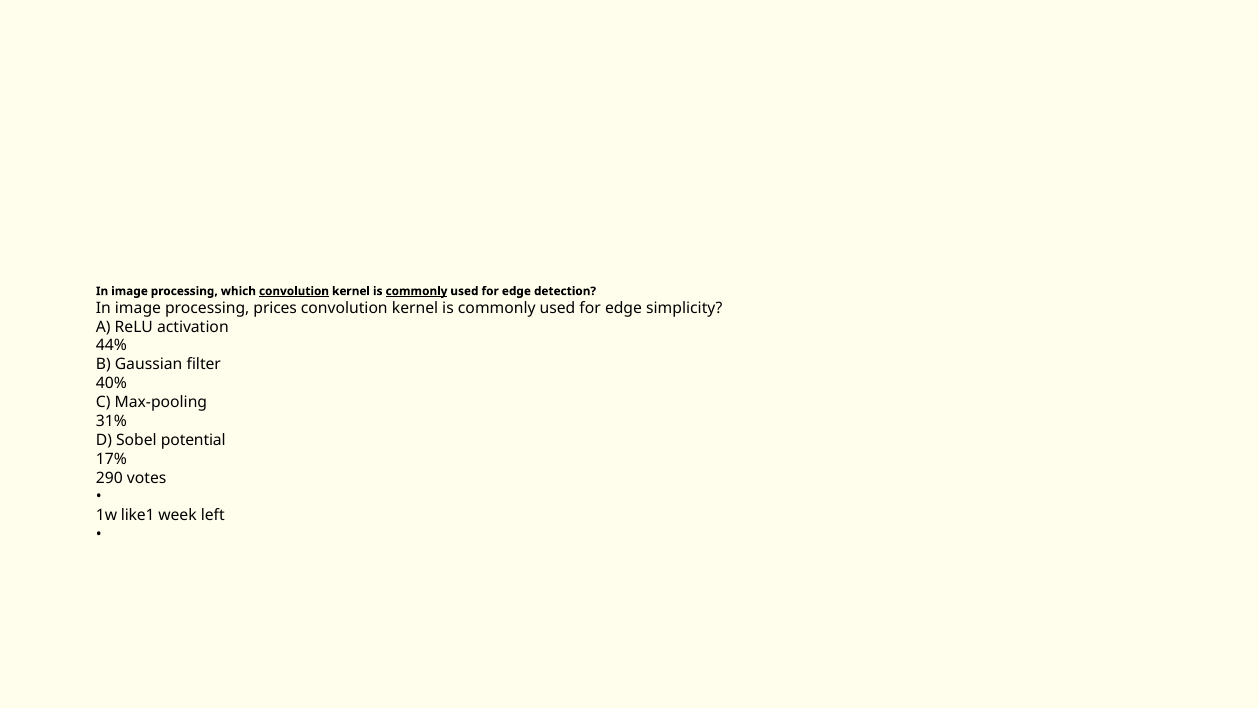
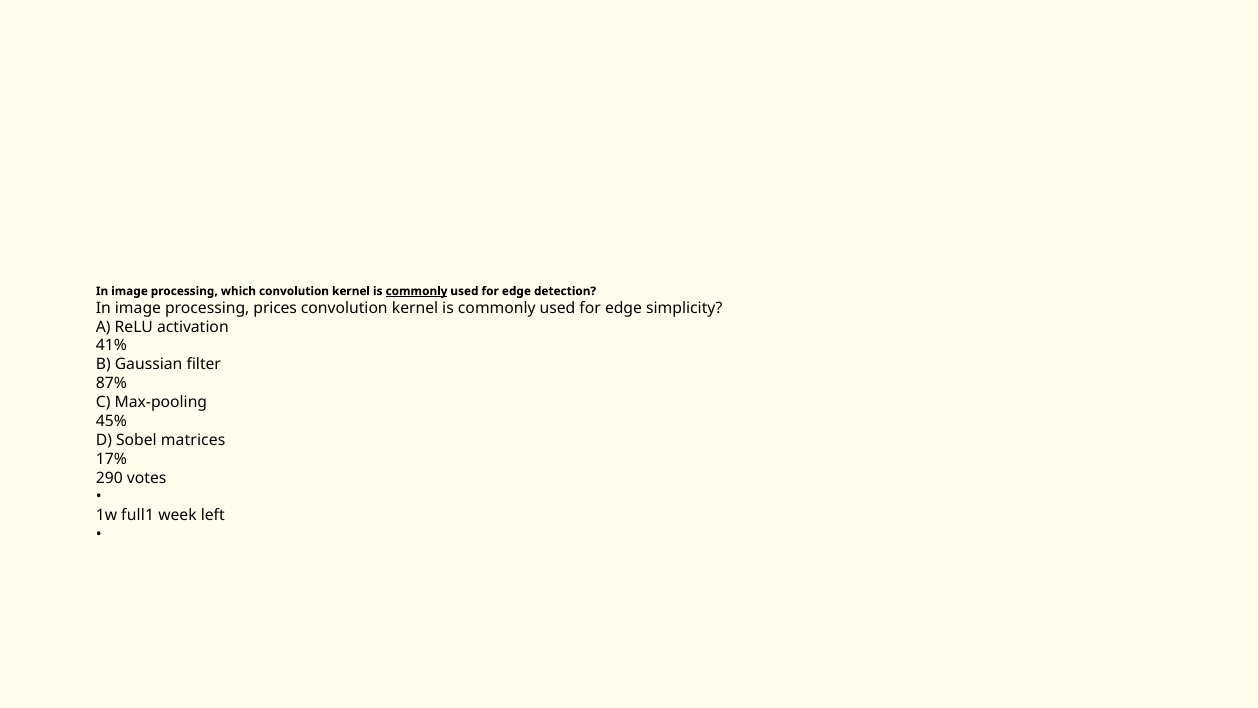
convolution underline: present -> none (294, 291)
44%: 44% -> 41% (111, 346)
40%: 40% -> 87% (111, 383)
31%: 31% -> 45% (111, 421)
potential: potential -> matrices (193, 440)
like1: like1 -> full1 (138, 515)
